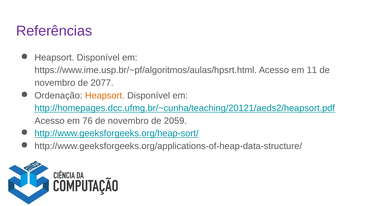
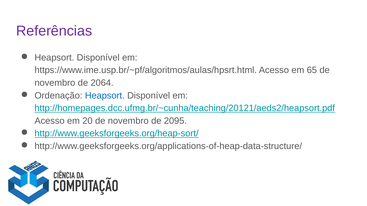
11: 11 -> 65 (312, 70)
2077: 2077 -> 2064 (102, 83)
Heapsort colour: orange -> blue (105, 96)
76: 76 -> 20 (87, 121)
2059: 2059 -> 2095 (175, 121)
